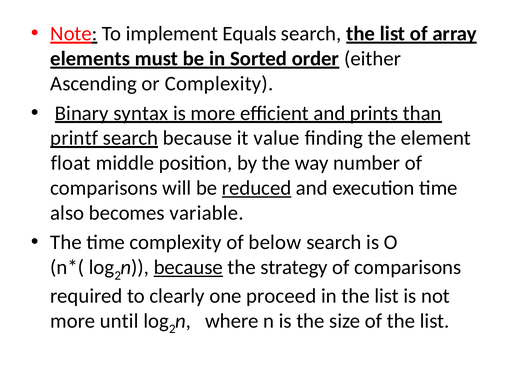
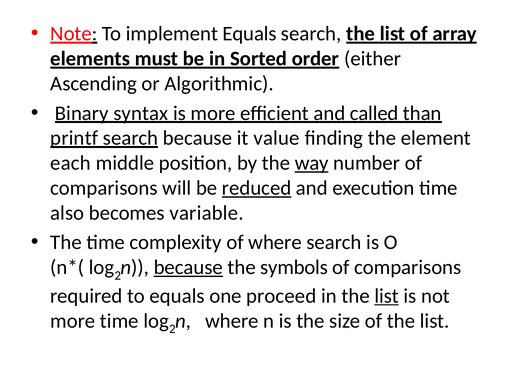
or Complexity: Complexity -> Algorithmic (219, 84)
prints: prints -> called (374, 113)
float: float -> each (71, 163)
way underline: none -> present (312, 163)
of below: below -> where (275, 242)
strategy: strategy -> symbols (294, 267)
to clearly: clearly -> equals (177, 296)
list underline: none -> present (387, 296)
more until: until -> time (119, 321)
